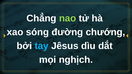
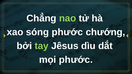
sóng đường: đường -> phước (67, 32)
tay colour: light blue -> light green (42, 46)
mọi nghịch: nghịch -> phước (76, 60)
